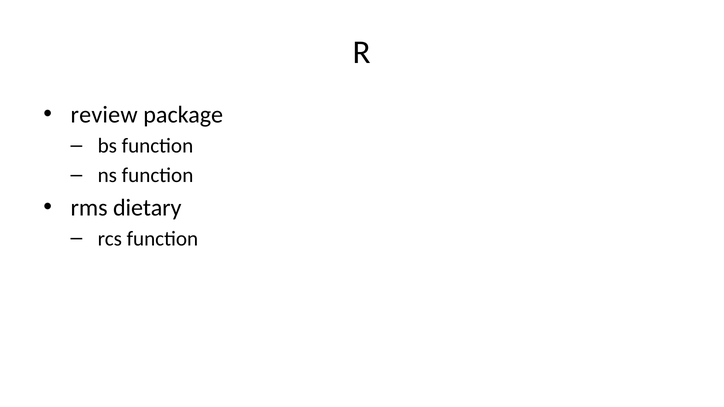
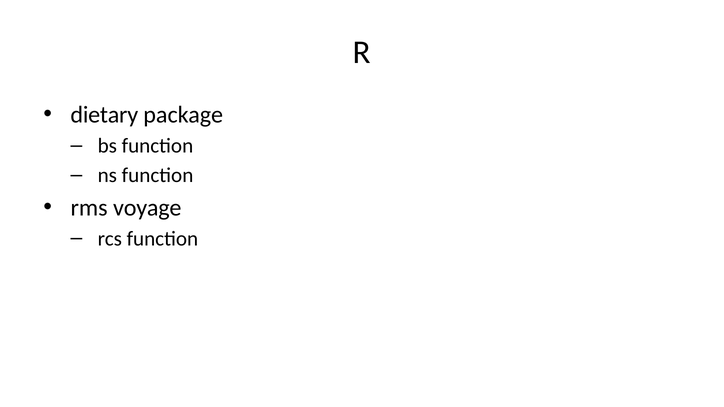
review: review -> dietary (104, 115)
dietary: dietary -> voyage (147, 208)
